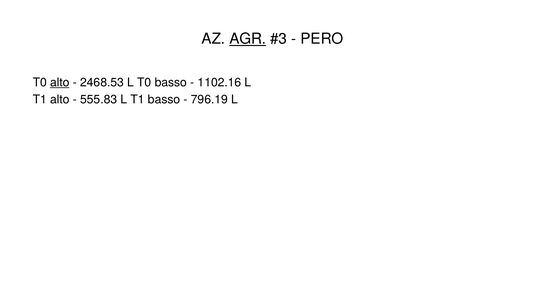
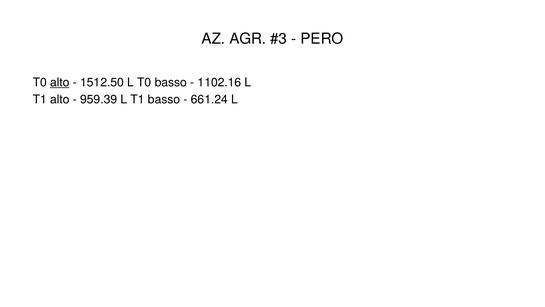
AGR underline: present -> none (248, 39)
2468.53: 2468.53 -> 1512.50 (102, 82)
555.83: 555.83 -> 959.39 (99, 99)
796.19: 796.19 -> 661.24 (209, 99)
